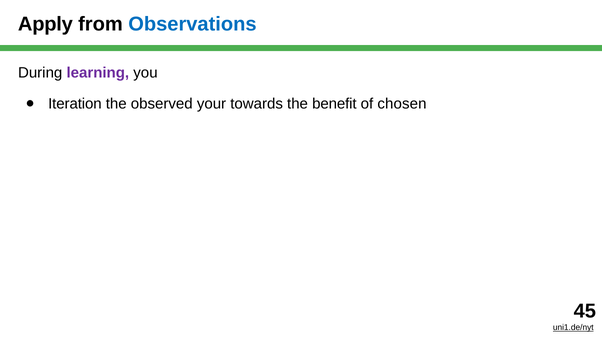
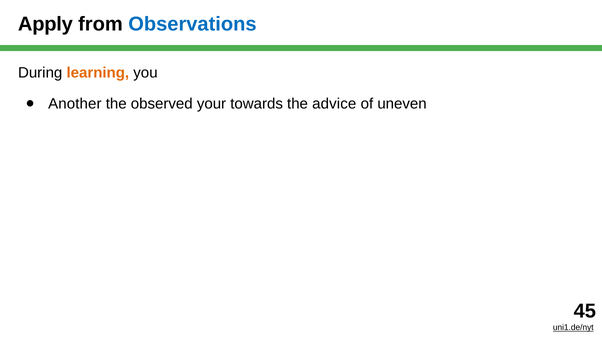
learning colour: purple -> orange (98, 73)
Iteration: Iteration -> Another (75, 104)
benefit: benefit -> advice (334, 104)
chosen: chosen -> uneven (402, 104)
